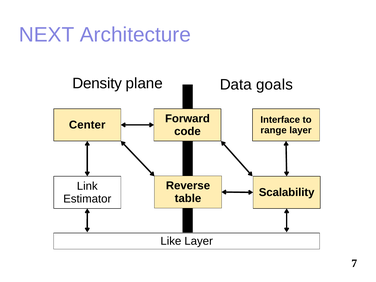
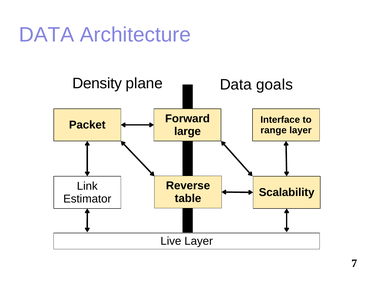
NEXT: NEXT -> DATA (47, 35)
Center: Center -> Packet (87, 125)
code: code -> large (188, 131)
Like: Like -> Live (171, 241)
